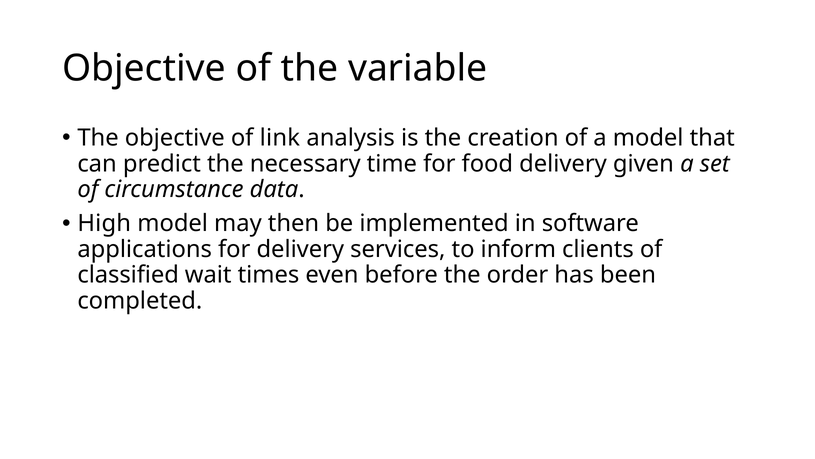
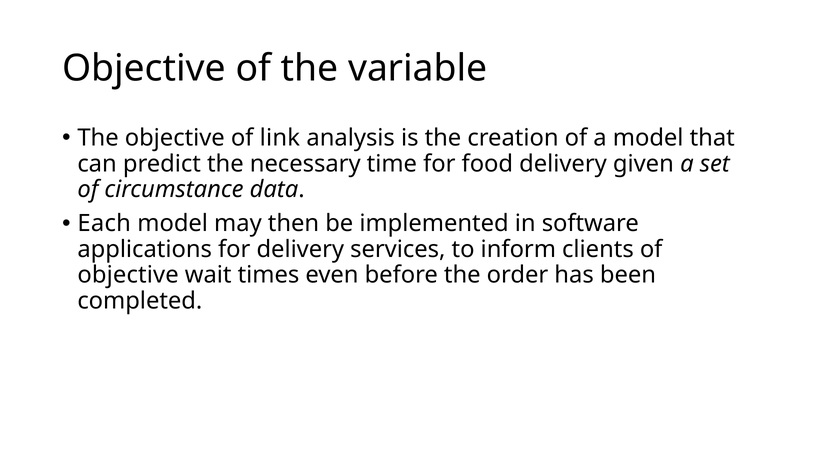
High: High -> Each (104, 223)
classified: classified -> objective (128, 275)
